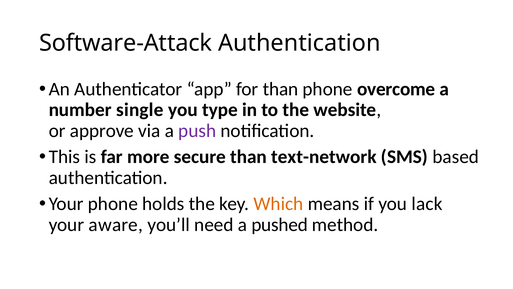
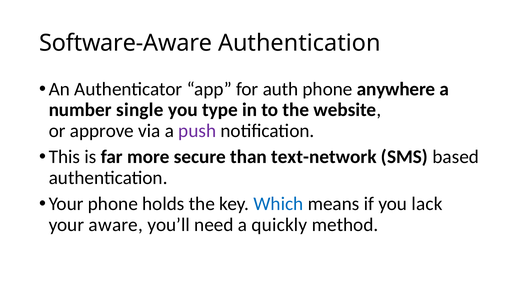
Software-Attack: Software-Attack -> Software-Aware (126, 43)
for than: than -> auth (280, 89)
overcome: overcome -> anywhere (396, 89)
Which colour: orange -> blue (278, 204)
pushed: pushed -> quickly (279, 224)
